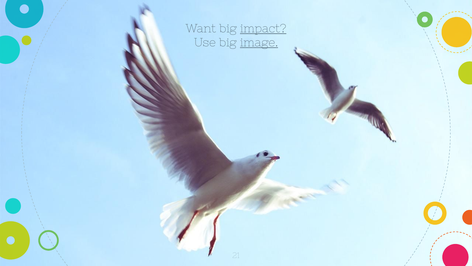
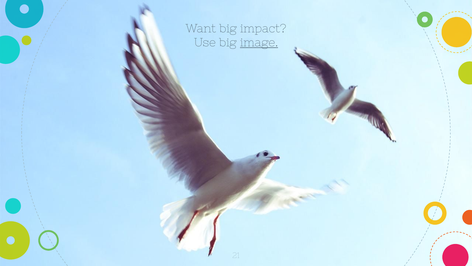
impact underline: present -> none (263, 28)
